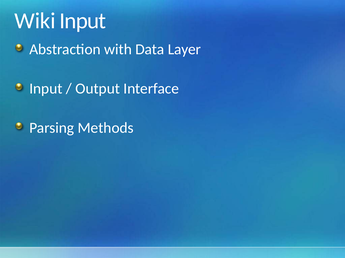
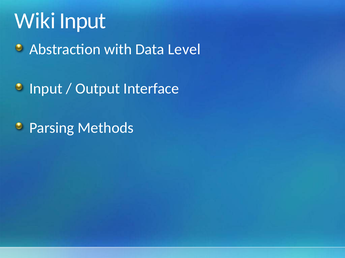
Layer: Layer -> Level (184, 50)
